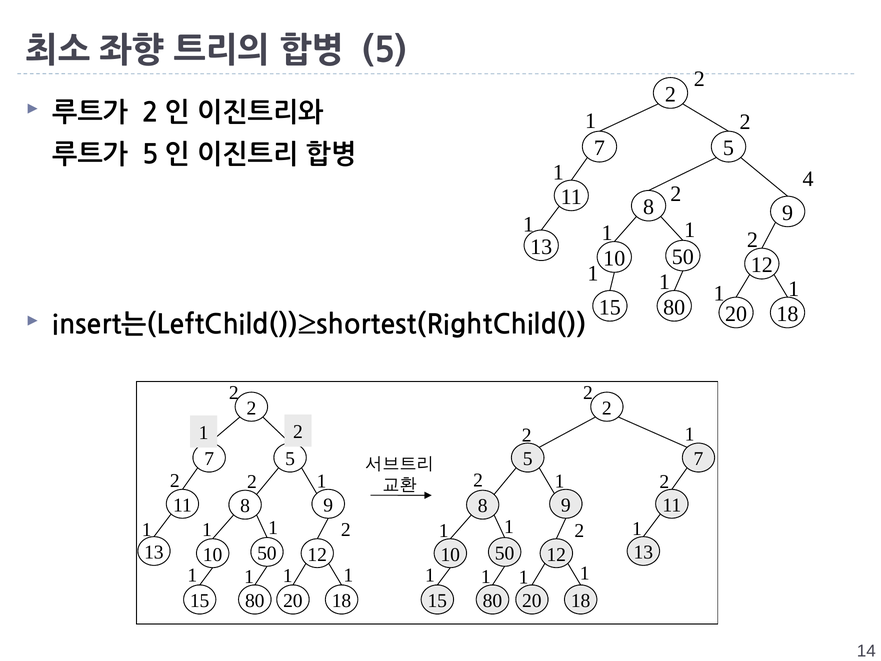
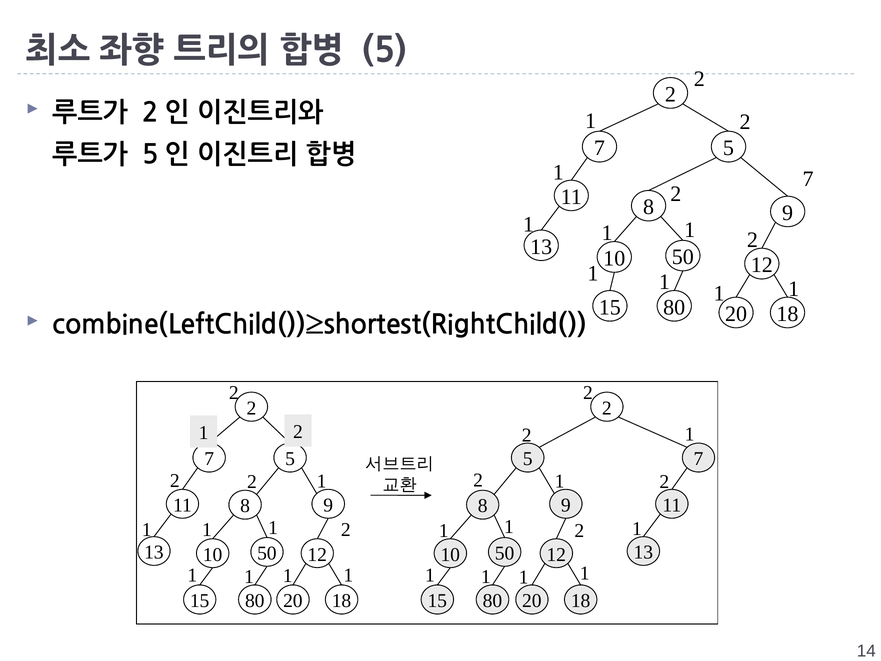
1 4: 4 -> 7 (808, 179)
insert는(LeftChild())≥shortest(RightChild(: insert는(LeftChild())≥shortest(RightChild( -> combine(LeftChild())≥shortest(RightChild( (320, 325)
